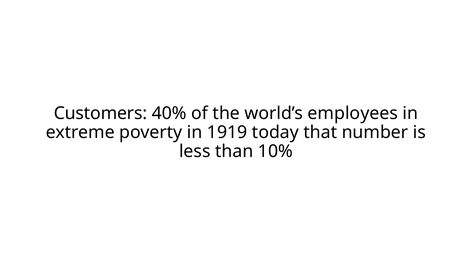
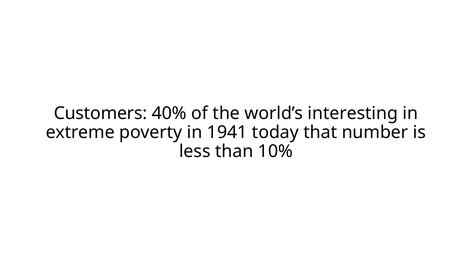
employees: employees -> interesting (353, 114)
1919: 1919 -> 1941 (227, 133)
